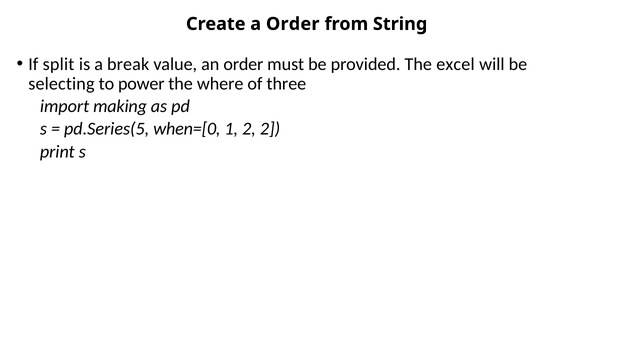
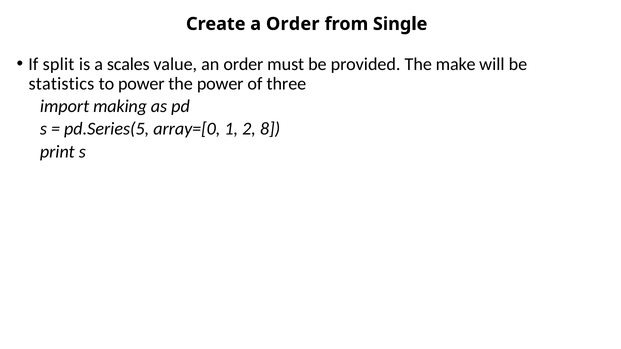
String: String -> Single (400, 24)
break: break -> scales (128, 64)
excel: excel -> make (456, 64)
selecting: selecting -> statistics (61, 84)
the where: where -> power (220, 84)
when=[0: when=[0 -> array=[0 (187, 129)
2 2: 2 -> 8 (270, 129)
